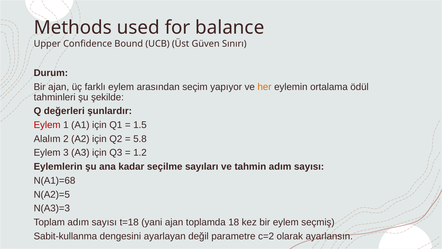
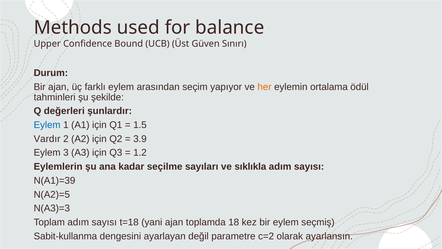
Eylem colour: red -> blue (47, 125)
Alalım: Alalım -> Vardır (47, 139)
5.8: 5.8 -> 3.9 (140, 139)
tahmin: tahmin -> sıklıkla (250, 166)
N(A1)=68: N(A1)=68 -> N(A1)=39 (55, 180)
